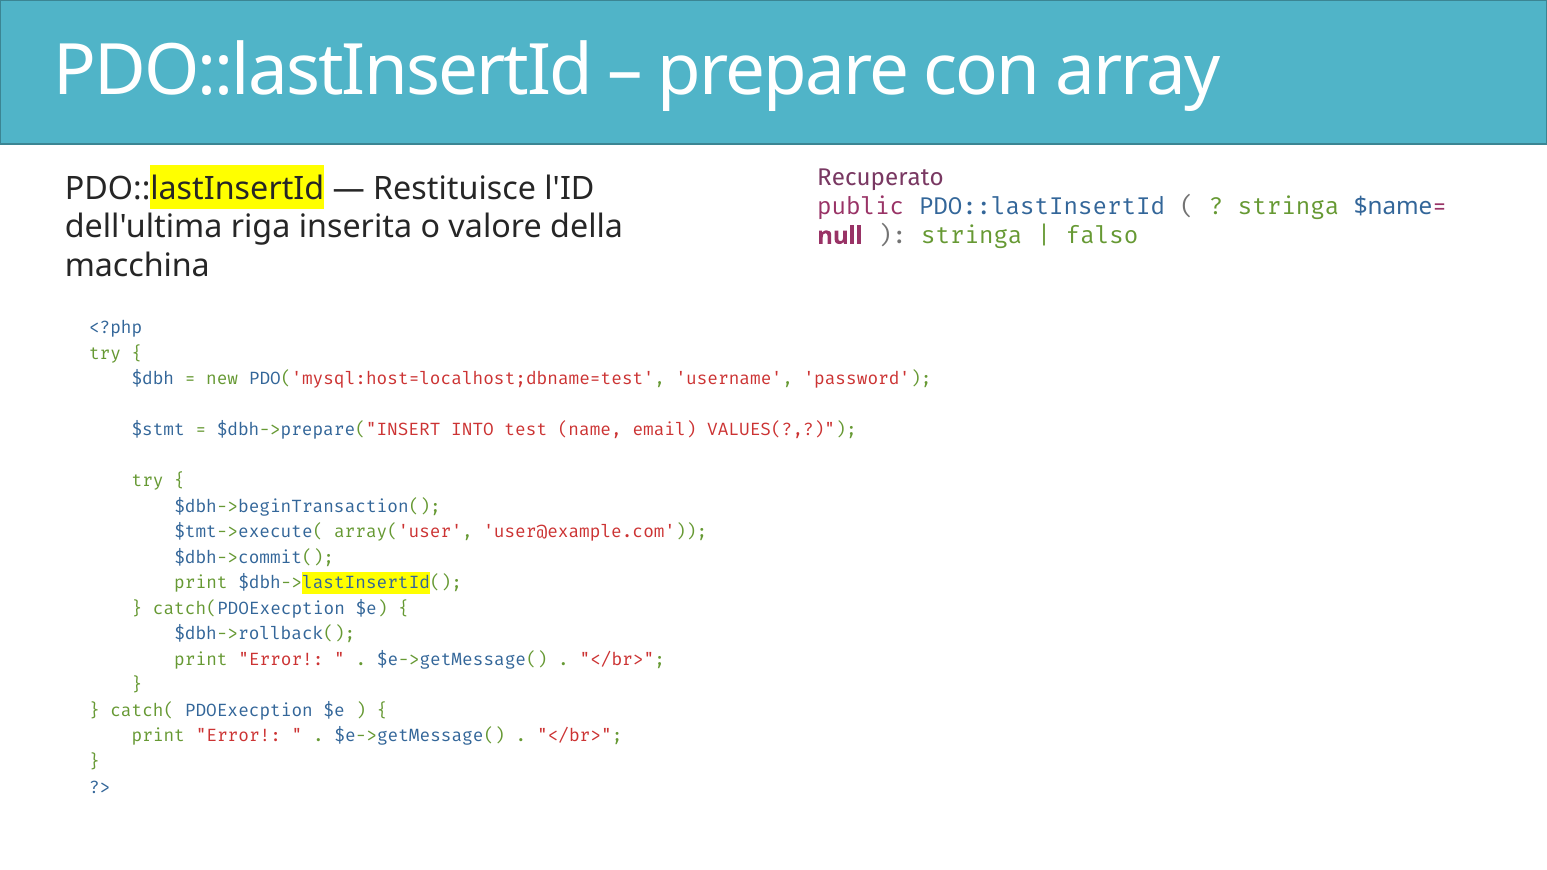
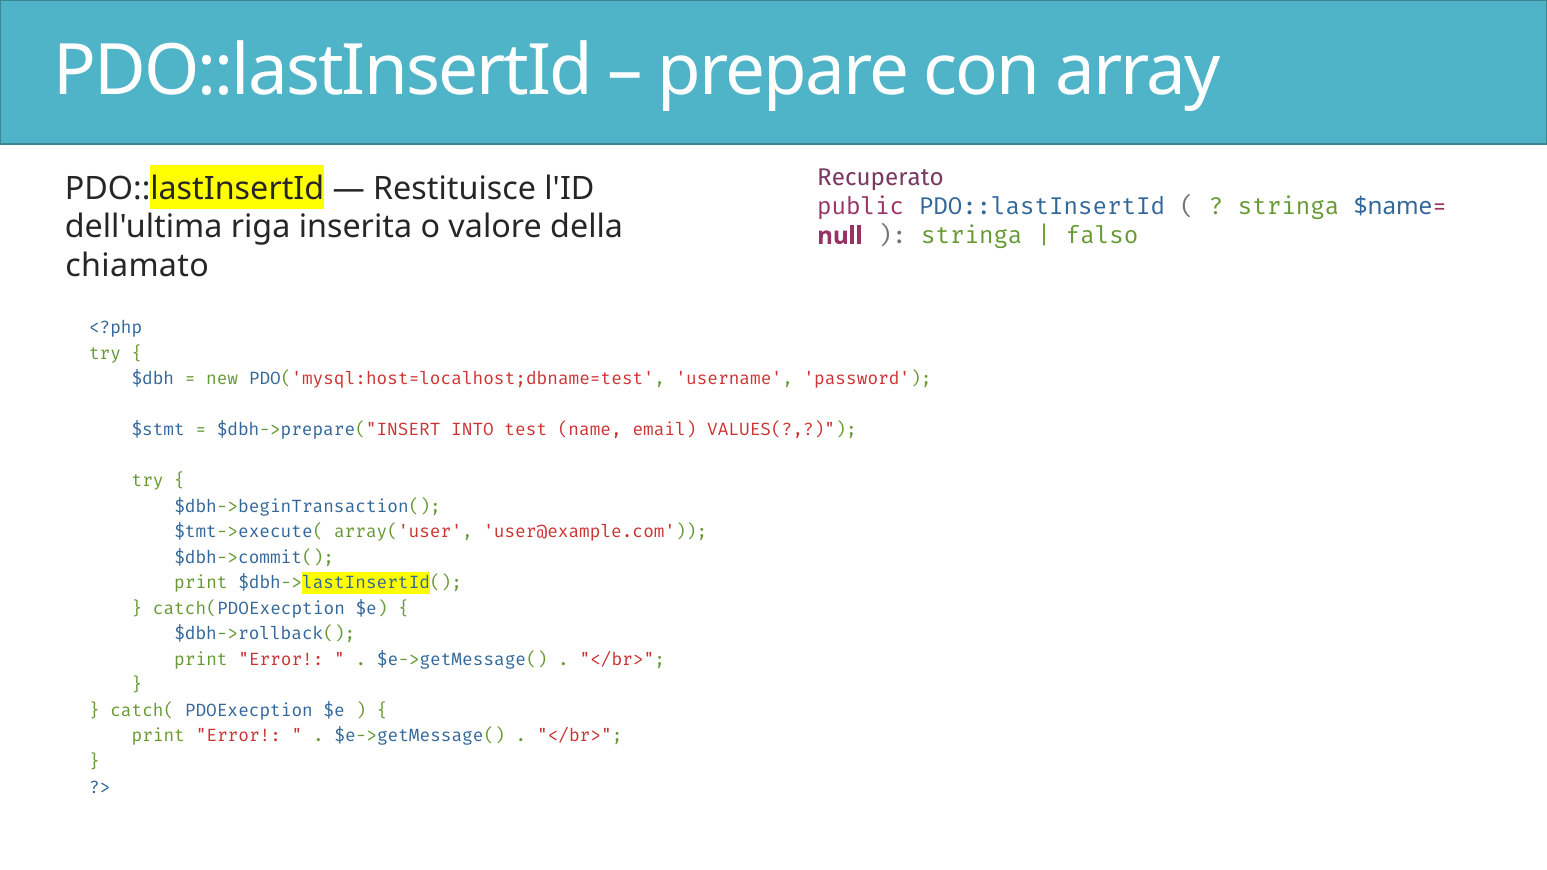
macchina: macchina -> chiamato (137, 266)
